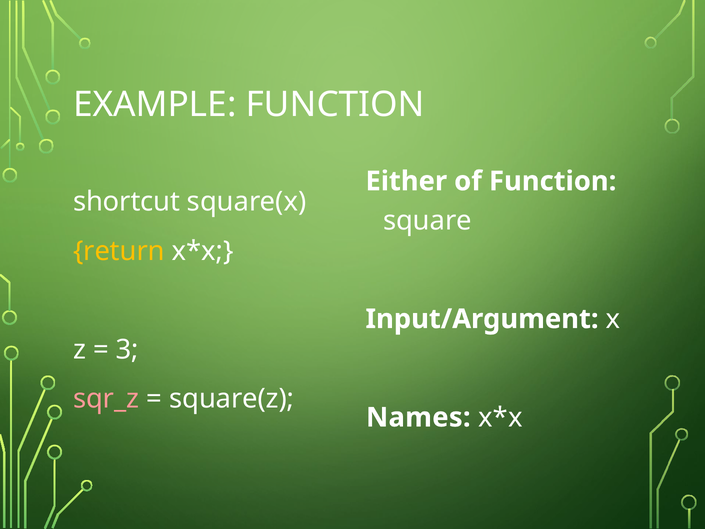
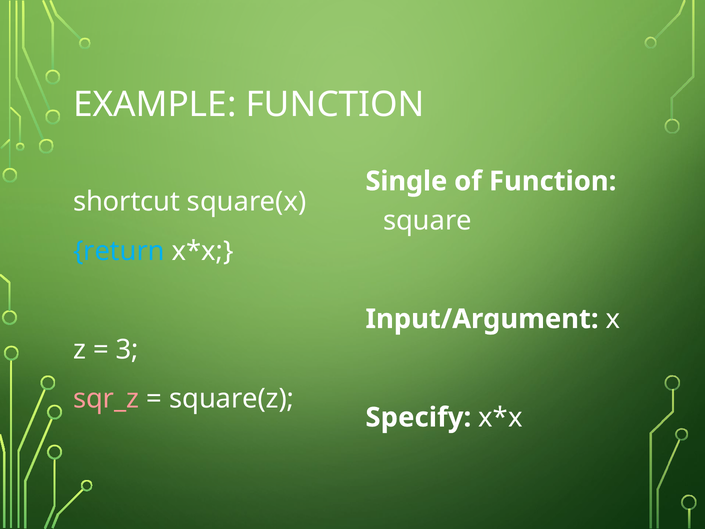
Either: Either -> Single (406, 181)
return colour: yellow -> light blue (119, 251)
Names: Names -> Specify (418, 417)
